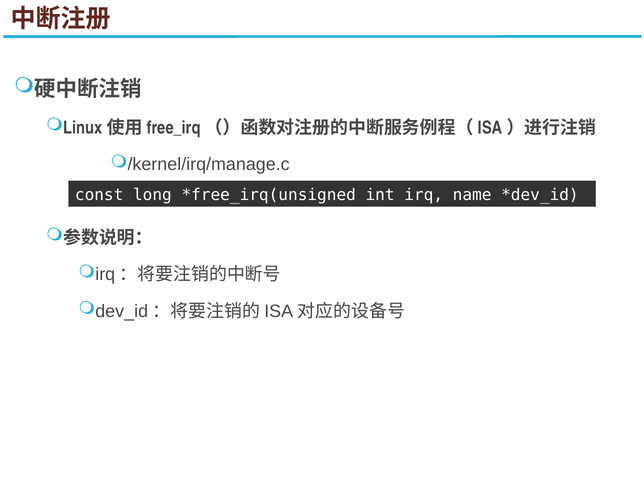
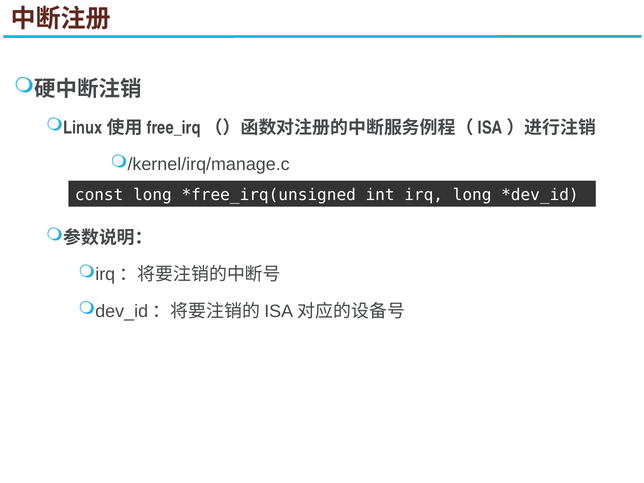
irq name: name -> long (472, 195)
